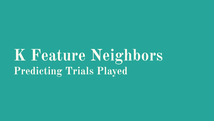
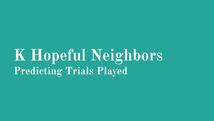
Feature: Feature -> Hopeful (58, 55)
